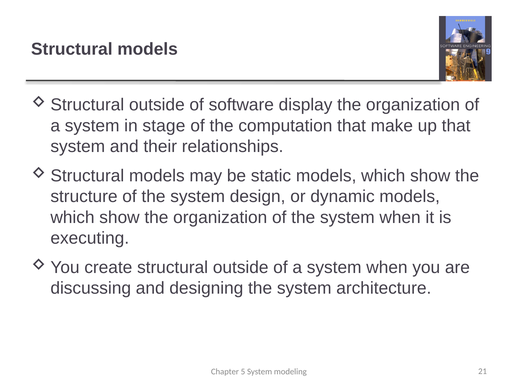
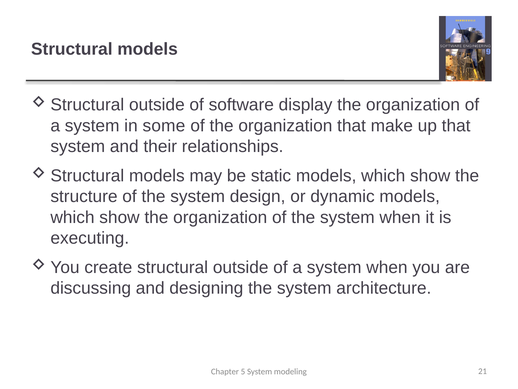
stage: stage -> some (164, 125)
of the computation: computation -> organization (285, 125)
